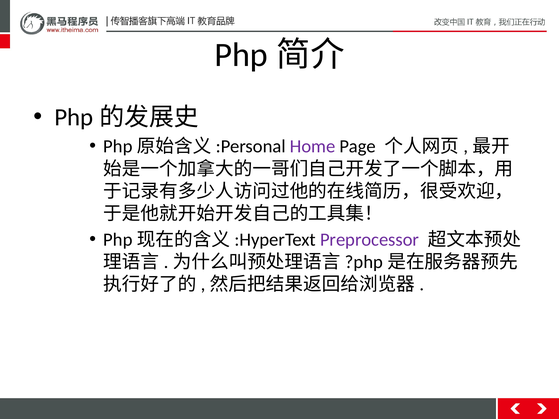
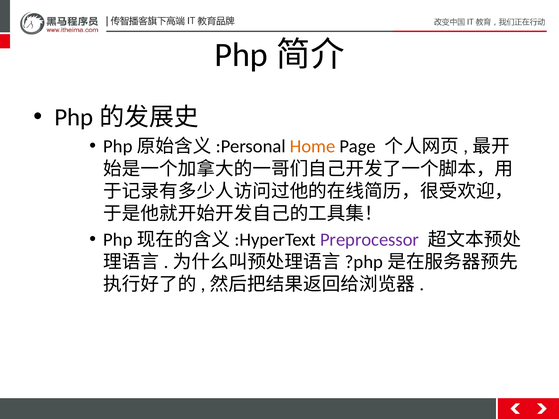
Home colour: purple -> orange (313, 147)
